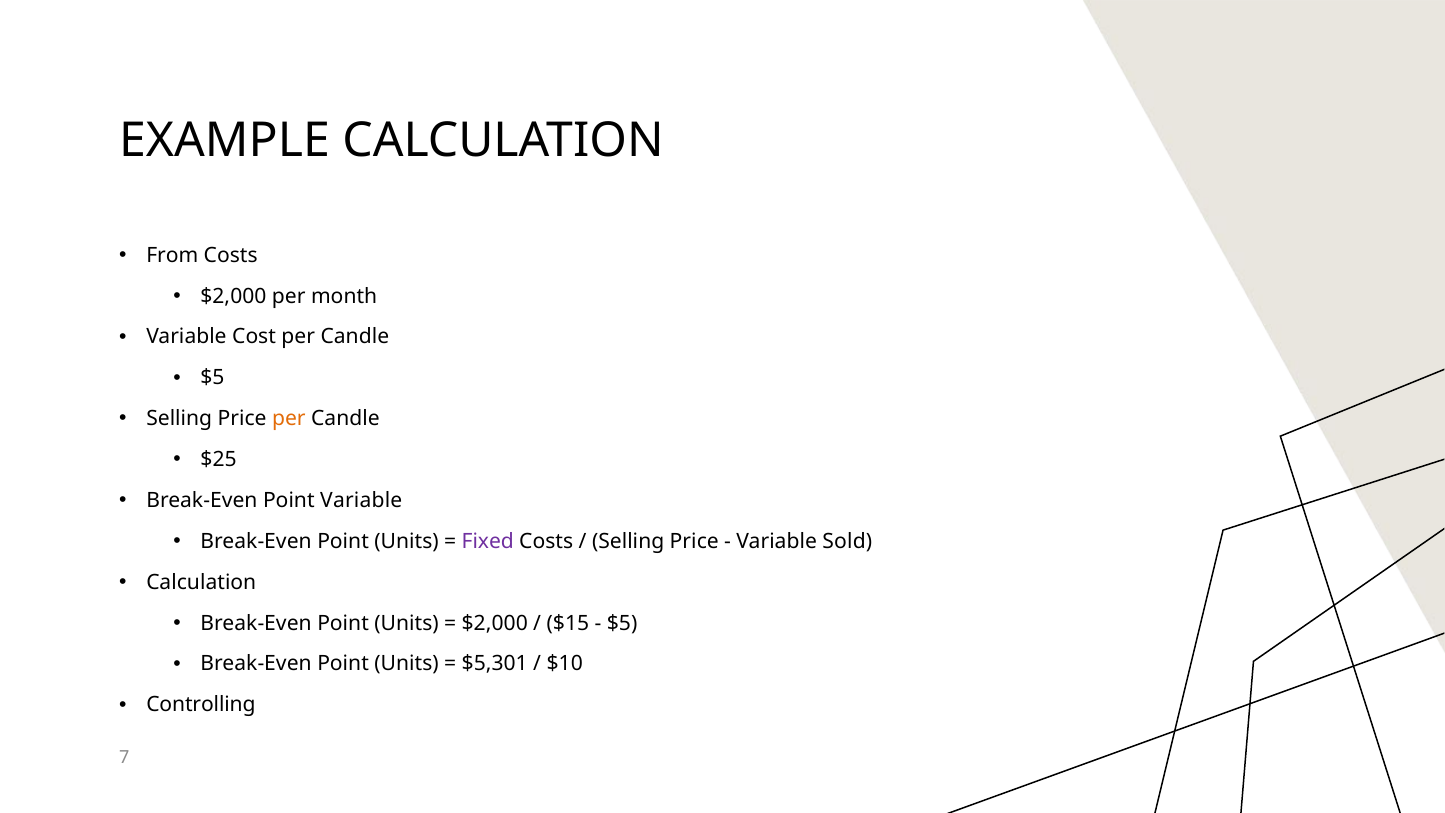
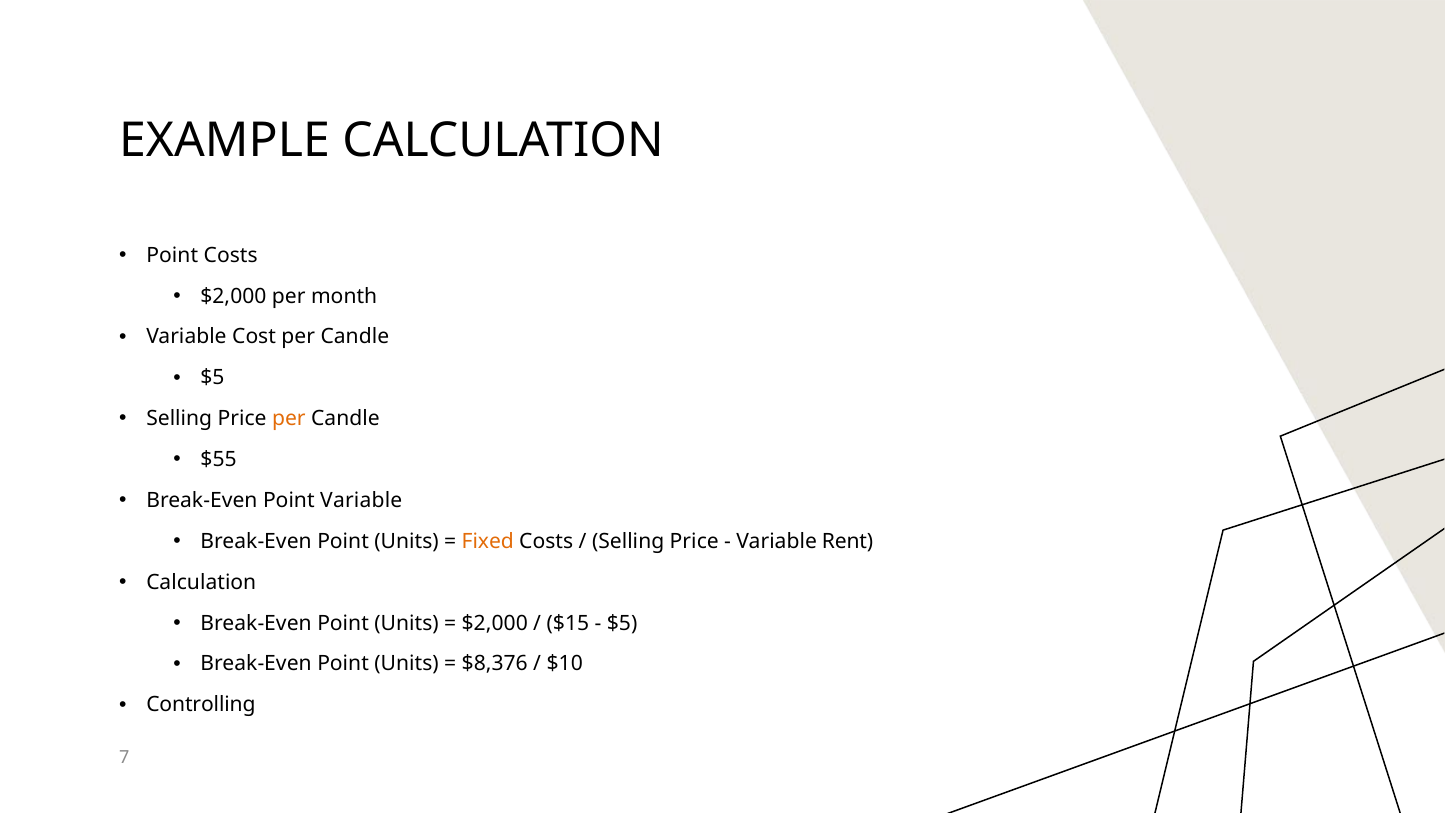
From: From -> Point (172, 255)
$25: $25 -> $55 (219, 459)
Fixed colour: purple -> orange (488, 541)
Sold: Sold -> Rent (848, 541)
$5,301: $5,301 -> $8,376 (495, 664)
